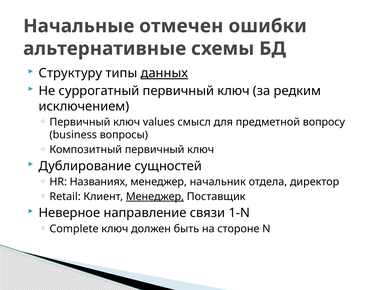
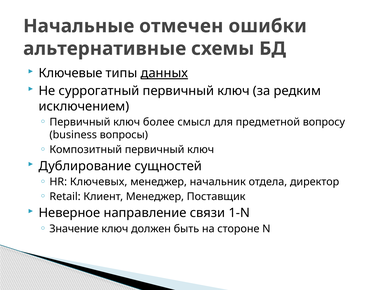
Структуру: Структуру -> Ключевые (71, 73)
values: values -> более (159, 122)
Названиях: Названиях -> Ключевых (99, 182)
Менеджер underline: present -> none (155, 197)
Complete: Complete -> Значение (74, 229)
